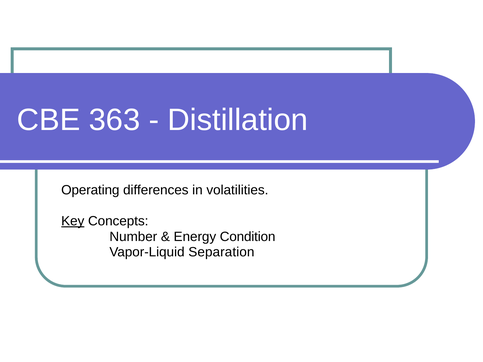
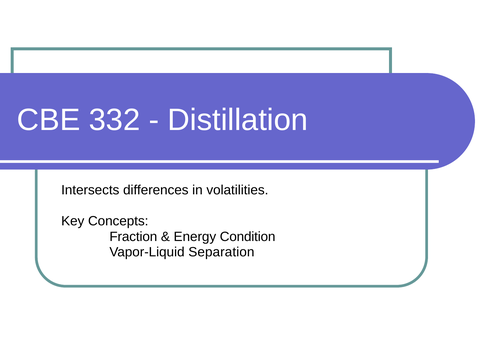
363: 363 -> 332 (115, 120)
Operating: Operating -> Intersects (90, 190)
Key underline: present -> none (73, 221)
Number: Number -> Fraction (133, 237)
